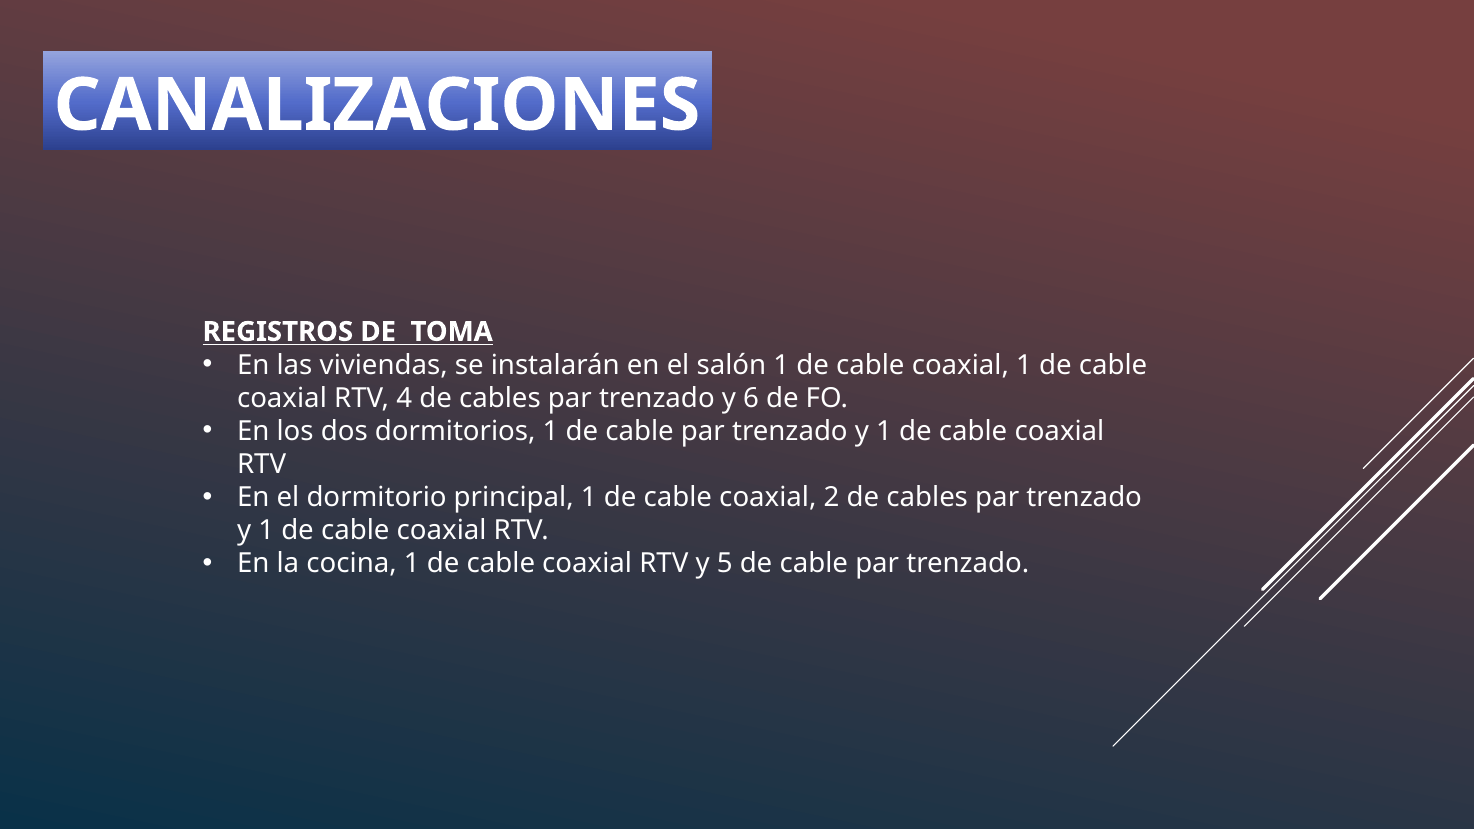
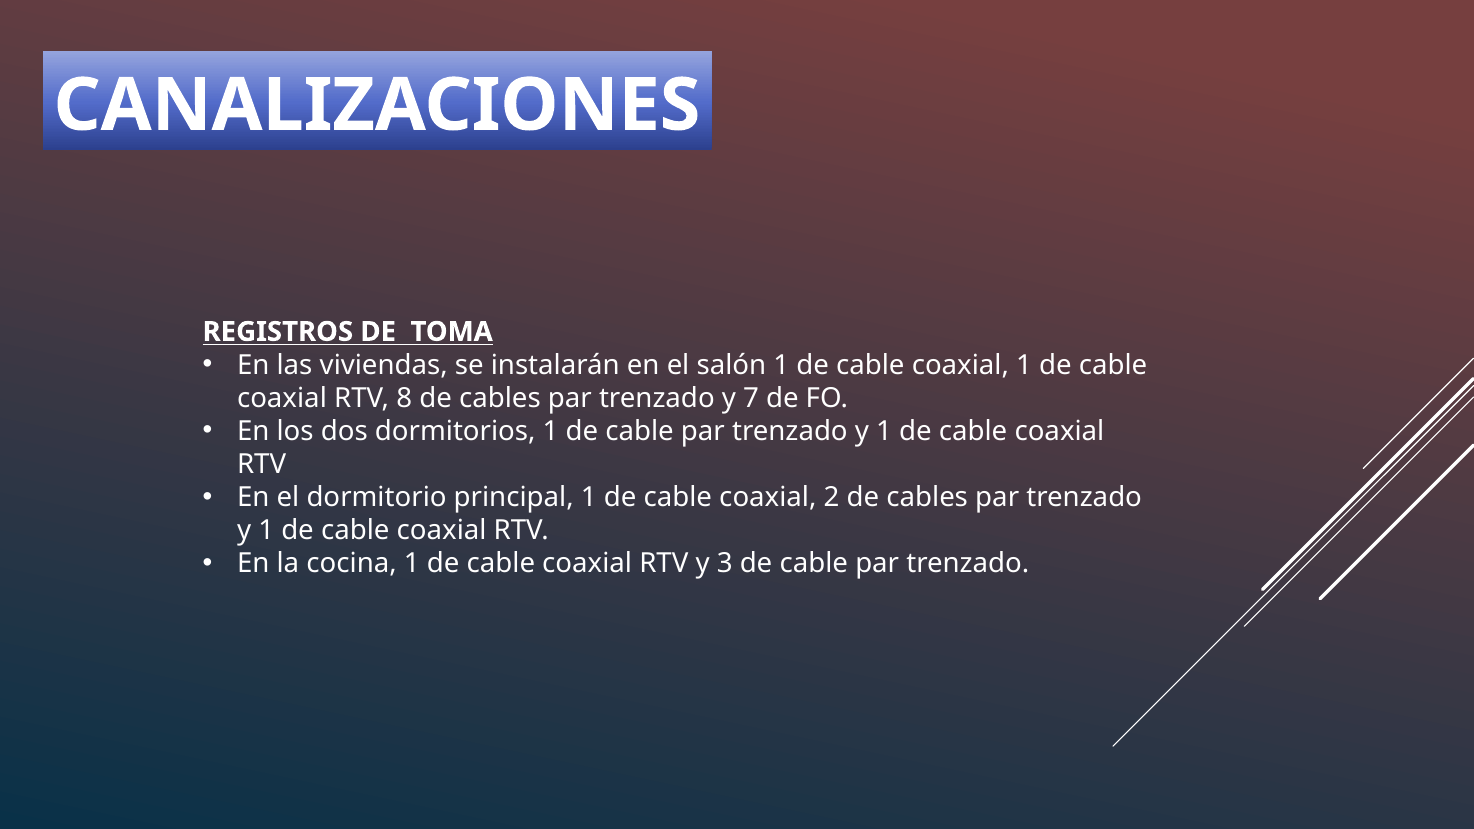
4: 4 -> 8 (404, 398)
6: 6 -> 7 (751, 398)
5: 5 -> 3 (725, 564)
